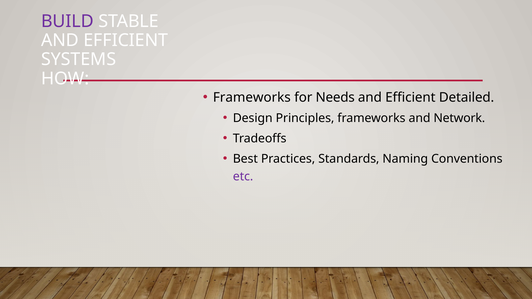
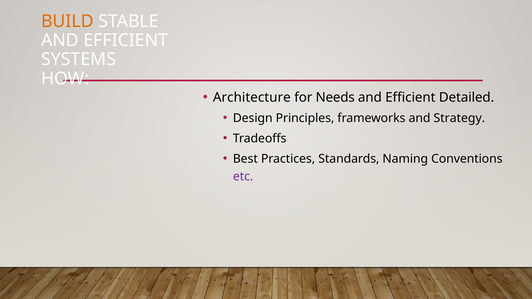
BUILD colour: purple -> orange (67, 21)
Frameworks: Frameworks -> Architecture (252, 97)
Network: Network -> Strategy (459, 118)
